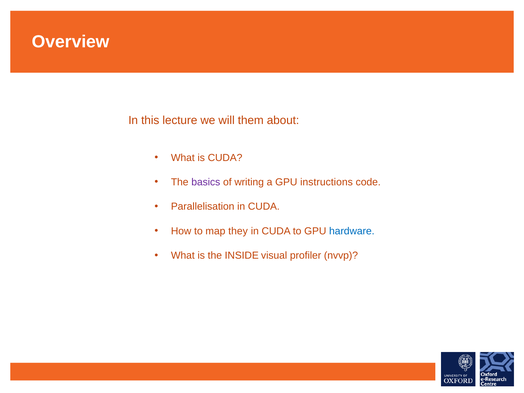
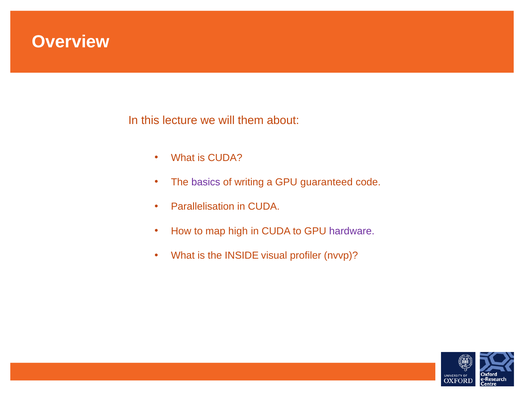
instructions: instructions -> guaranteed (327, 182)
they: they -> high (238, 231)
hardware colour: blue -> purple (352, 231)
